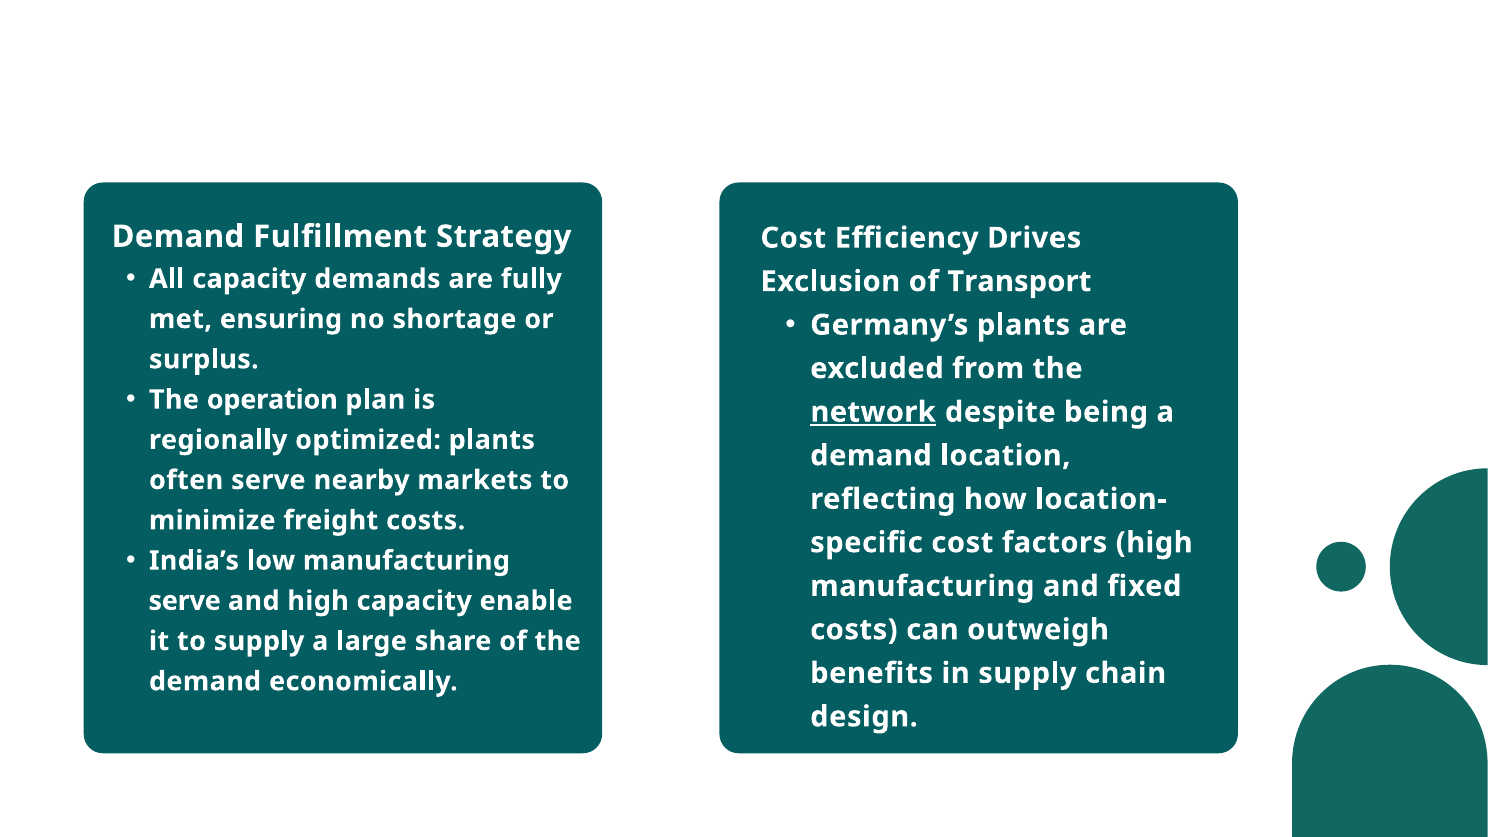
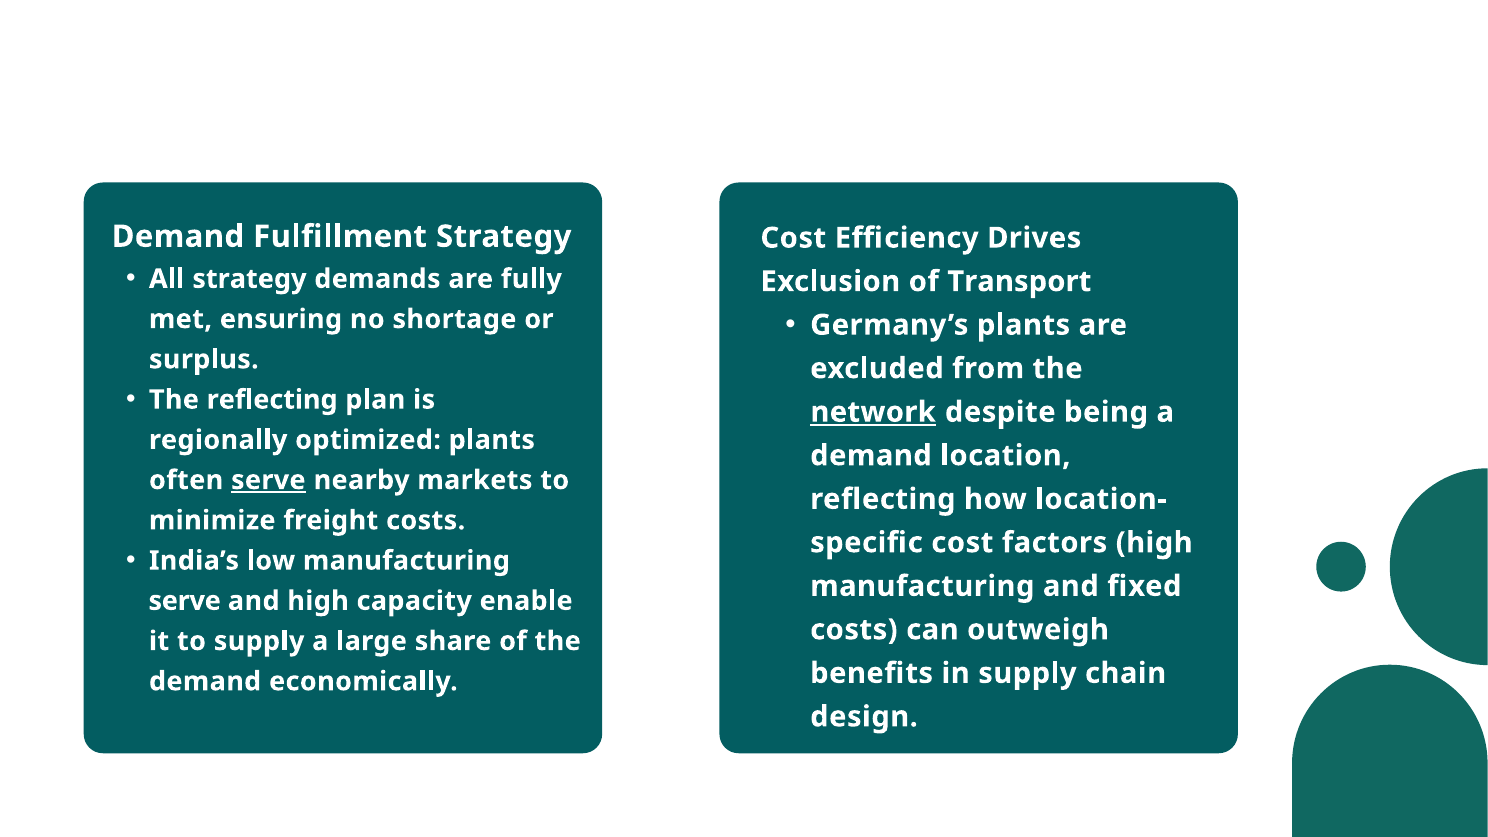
All capacity: capacity -> strategy (249, 279)
The operation: operation -> reflecting (272, 400)
serve underline: none -> present (268, 480)
